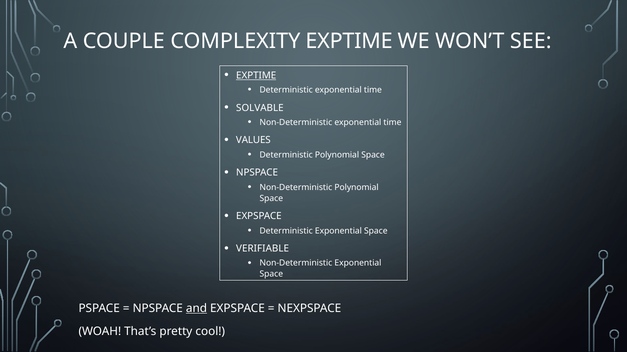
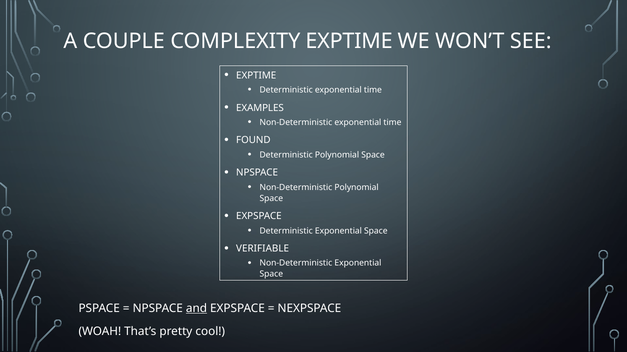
EXPTIME underline: present -> none (256, 76)
SOLVABLE: SOLVABLE -> EXAMPLES (260, 108)
VALUES: VALUES -> FOUND (253, 141)
